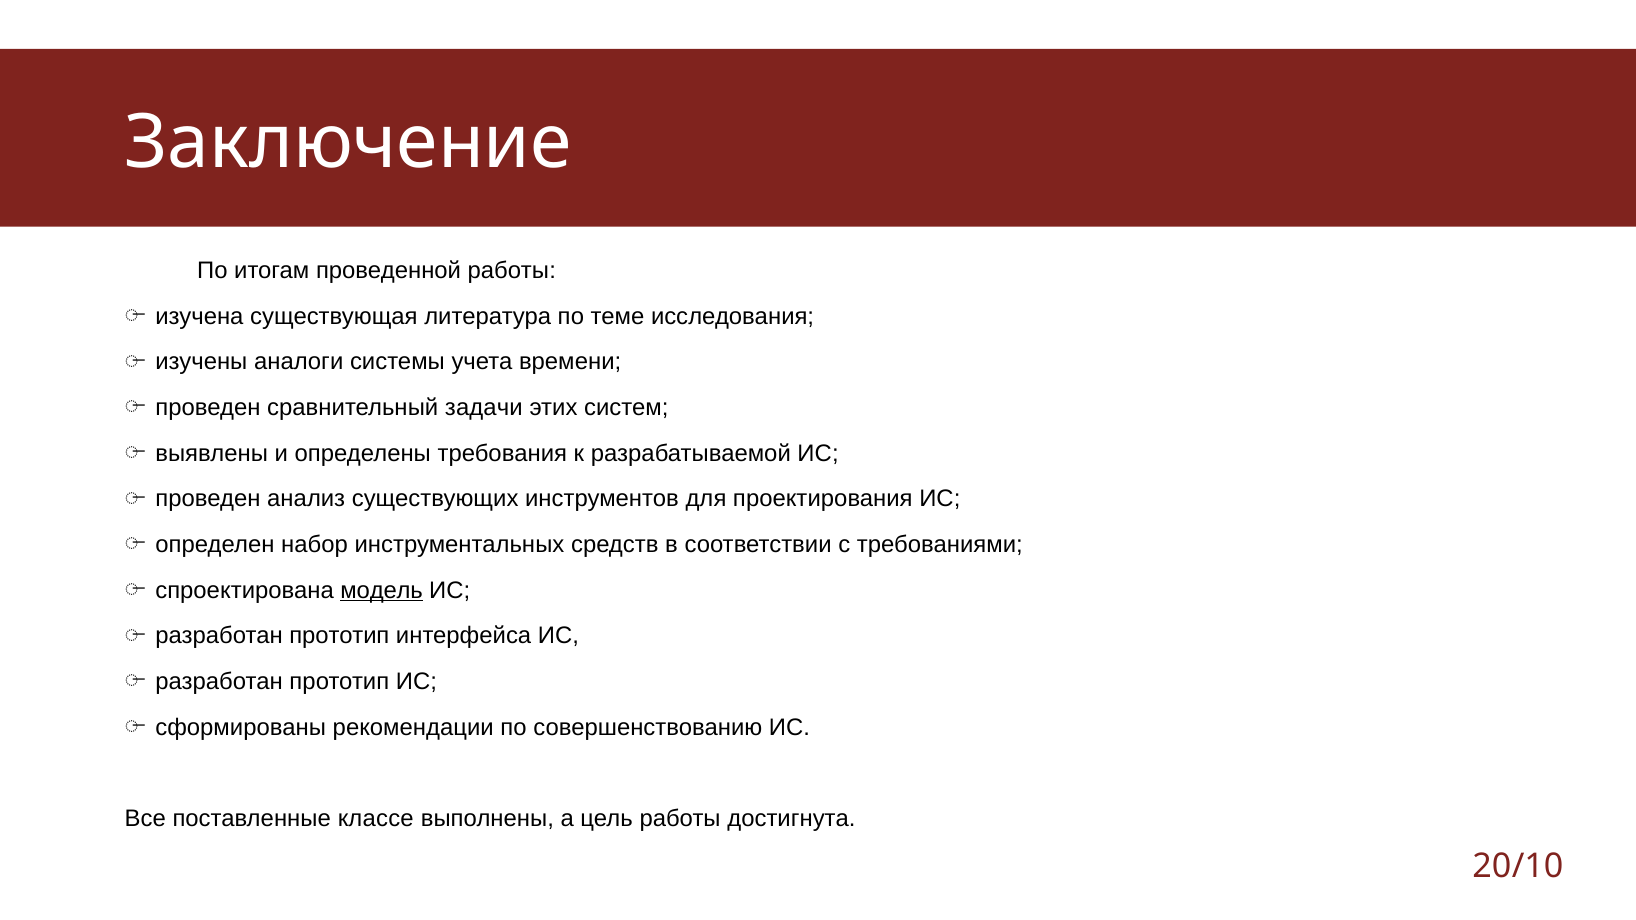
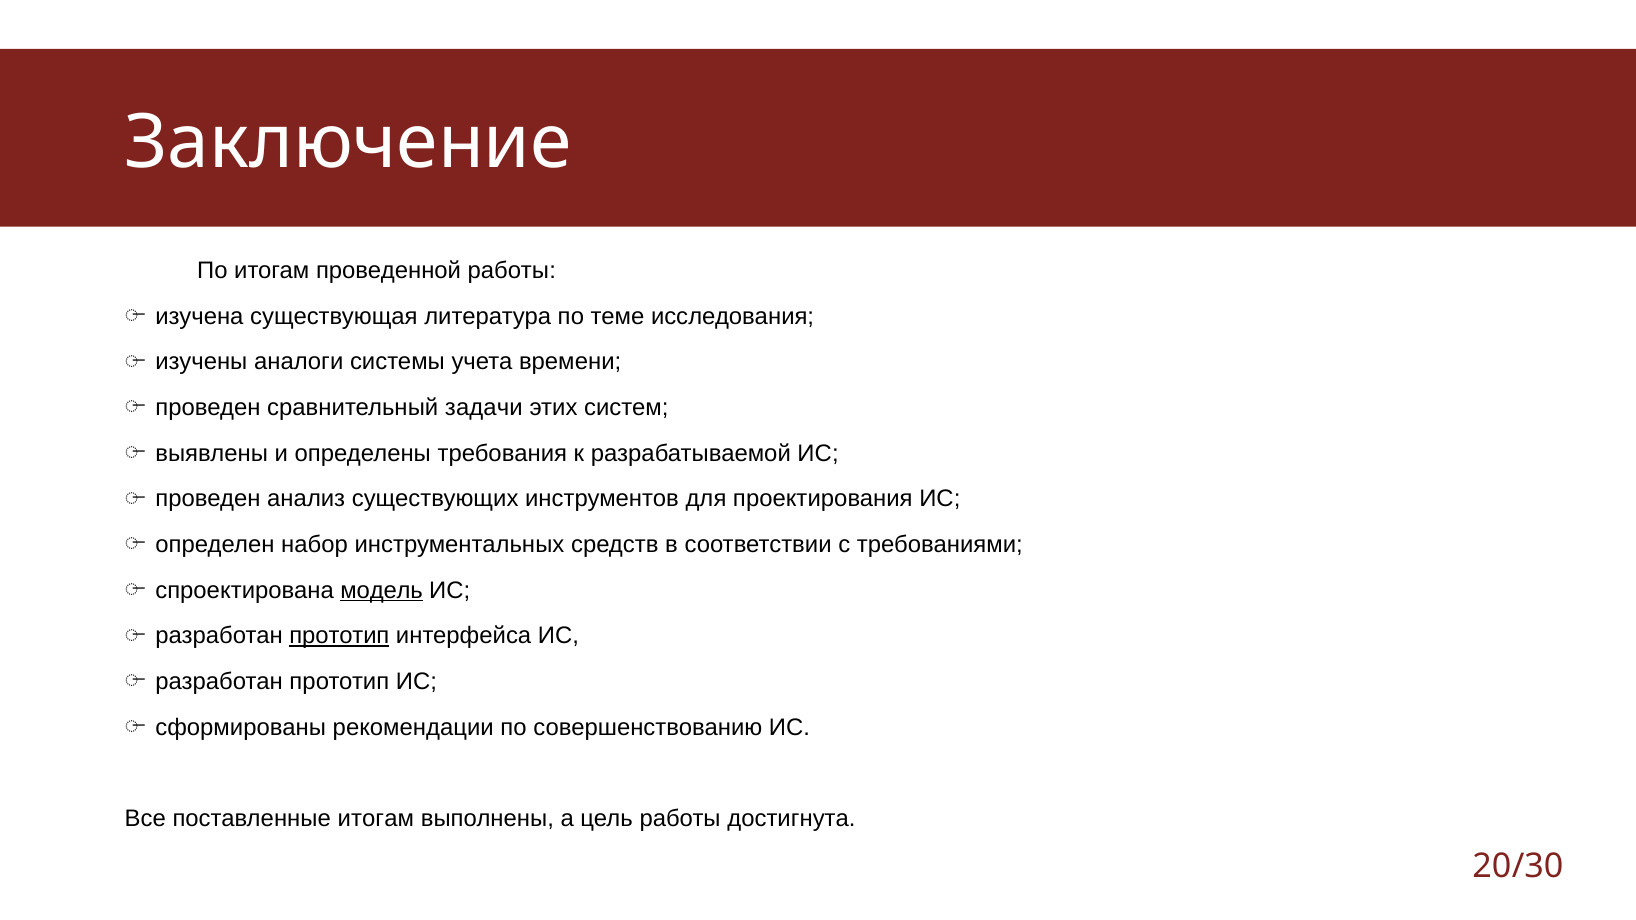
прототип underline: none -> present (339, 636)
поставленные классе: классе -> итогам (376, 819)
/10: /10 -> /30 (1538, 866)
